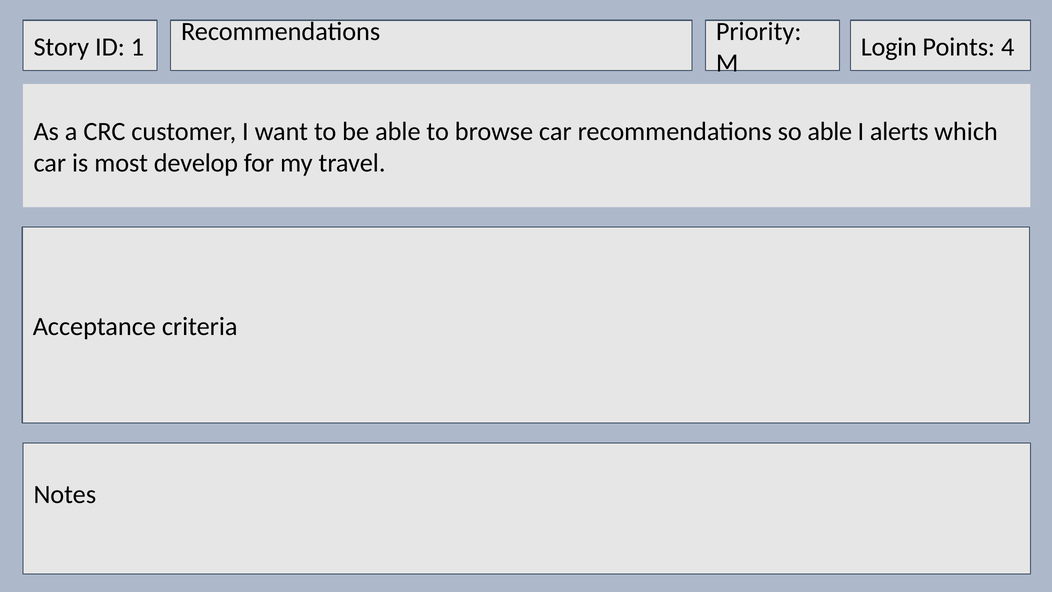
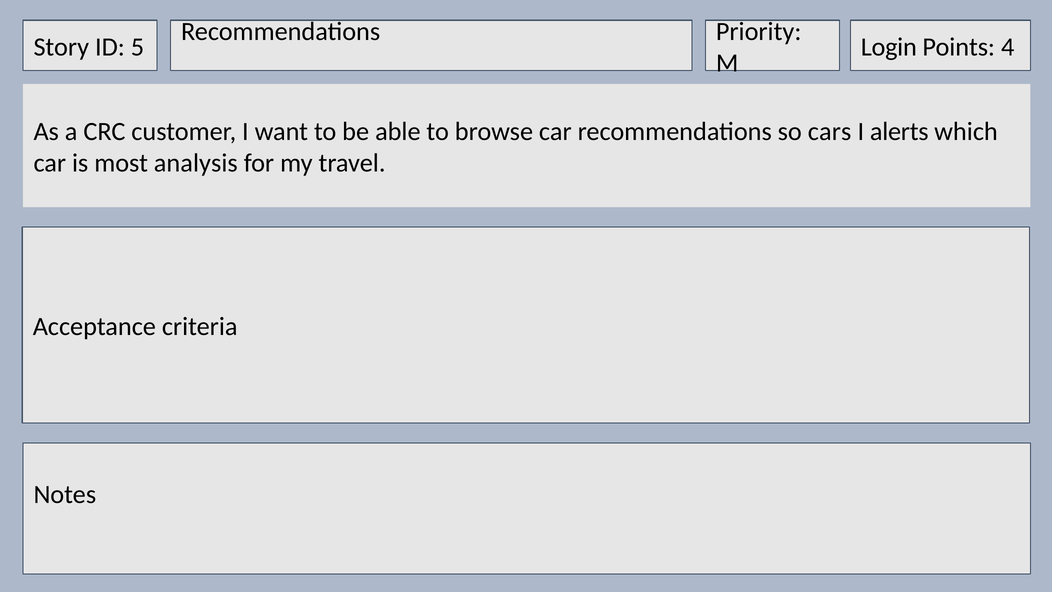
1: 1 -> 5 (137, 47)
so able: able -> cars (830, 132)
develop: develop -> analysis (196, 163)
